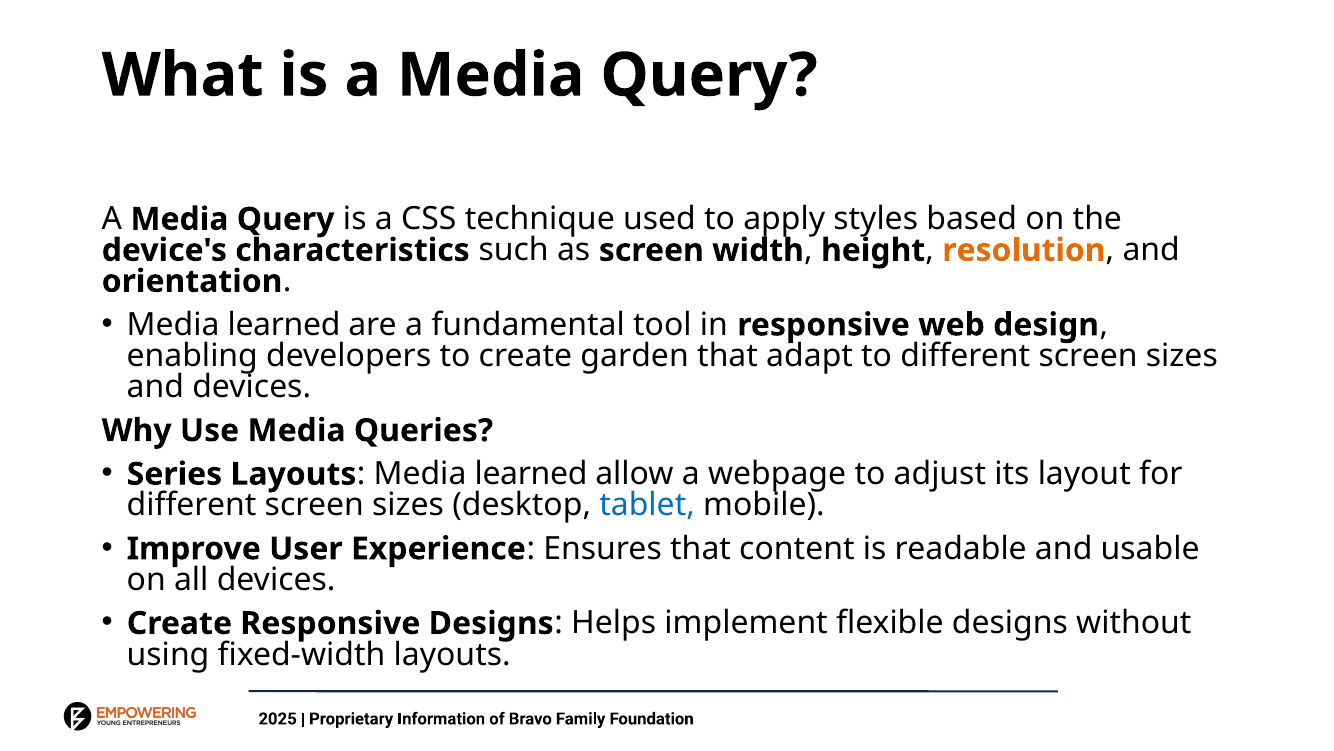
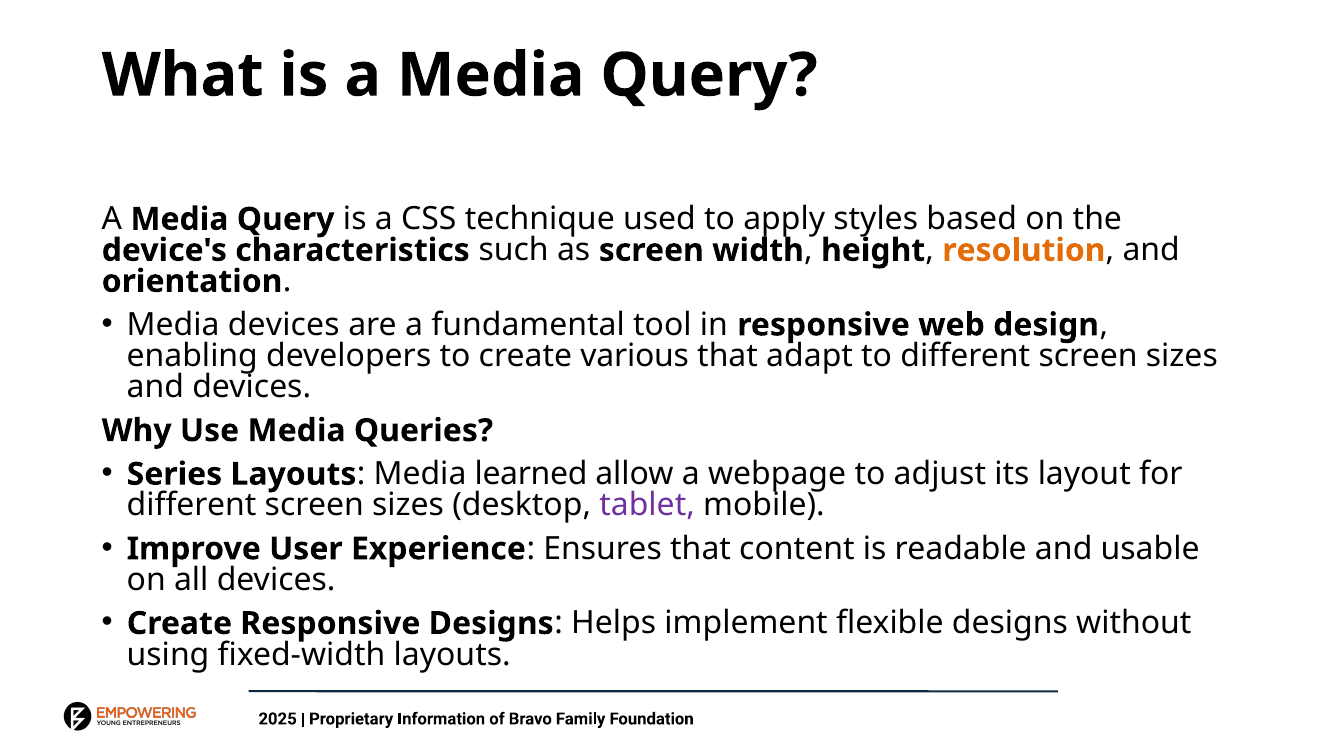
learned: learned -> devices (284, 325)
garden: garden -> various (635, 356)
tablet colour: blue -> purple (647, 505)
